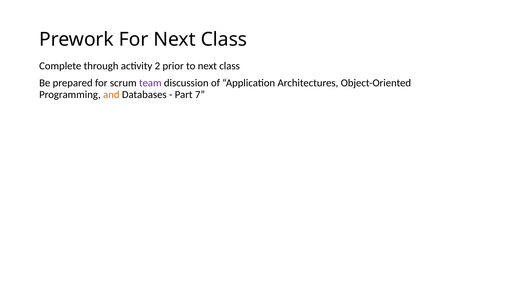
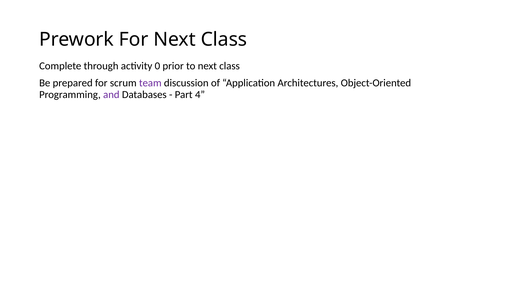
2: 2 -> 0 (157, 66)
and colour: orange -> purple (111, 95)
7: 7 -> 4 (200, 95)
